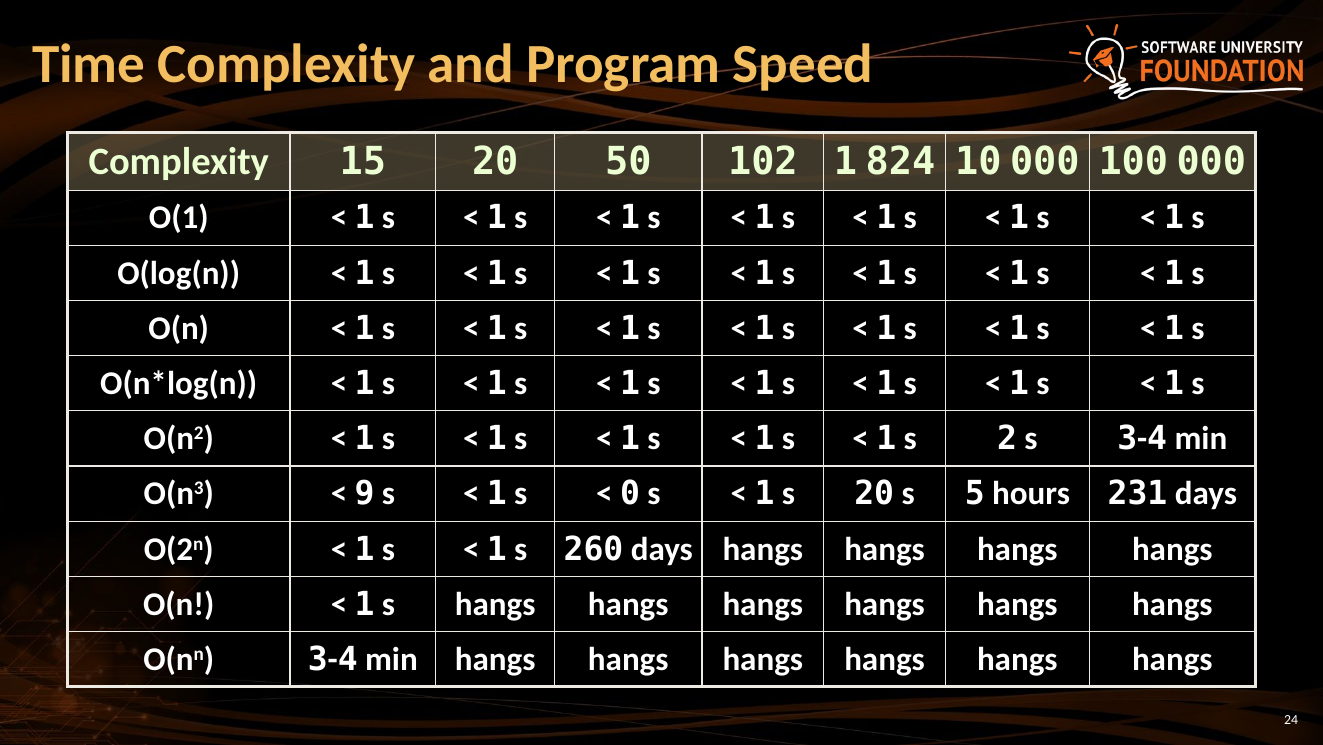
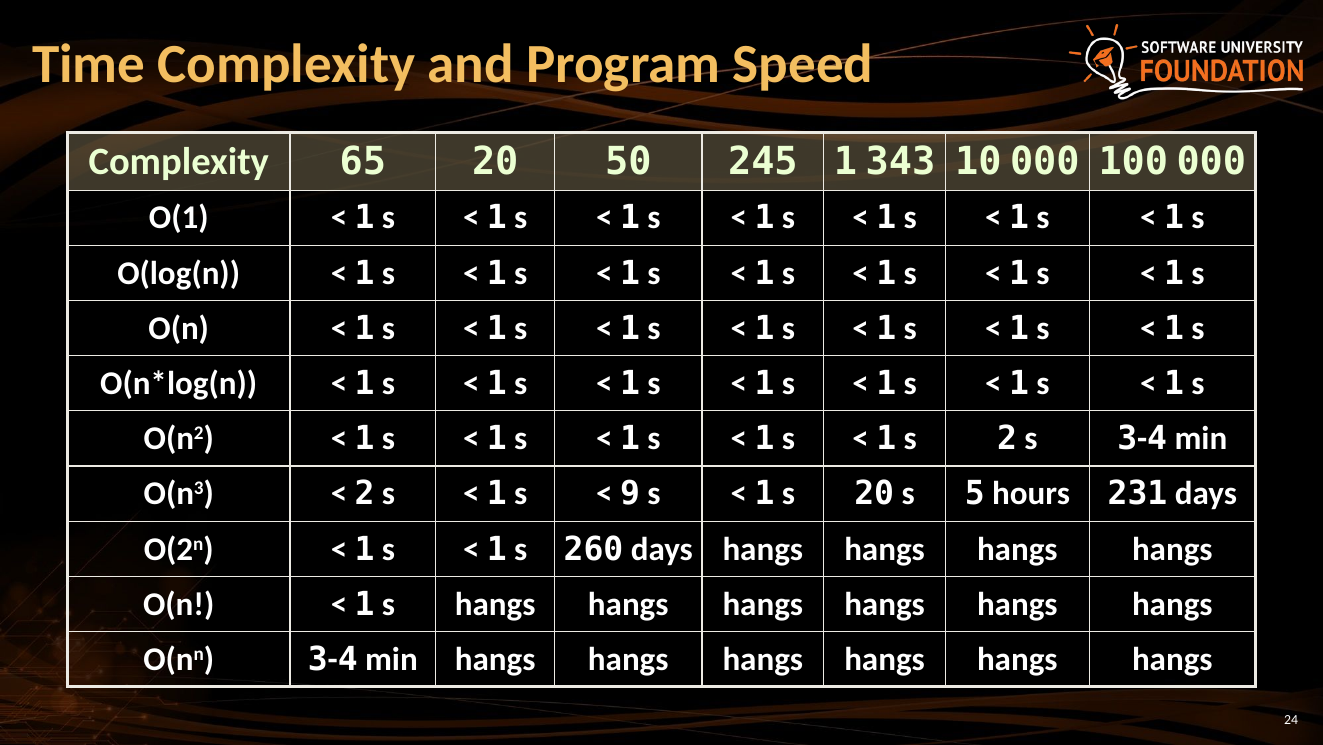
15: 15 -> 65 (363, 161)
102: 102 -> 245 (763, 161)
824: 824 -> 343 (900, 162)
9: 9 -> 2 (365, 494)
0: 0 -> 9 (630, 494)
